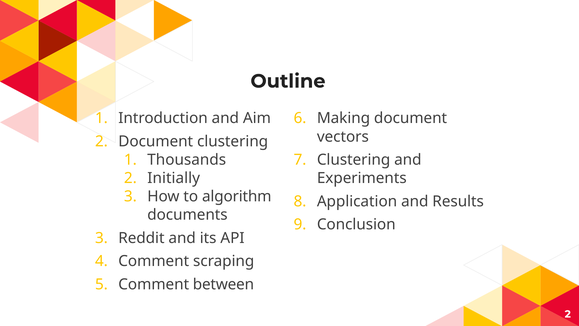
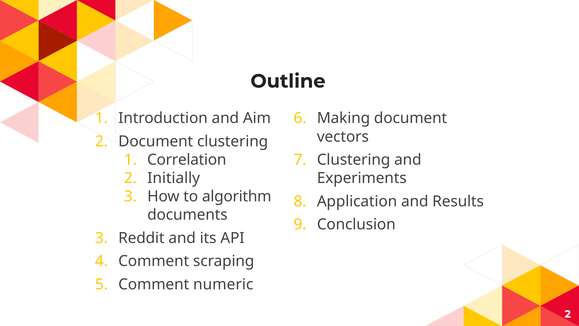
Thousands: Thousands -> Correlation (187, 160)
between: between -> numeric (223, 284)
